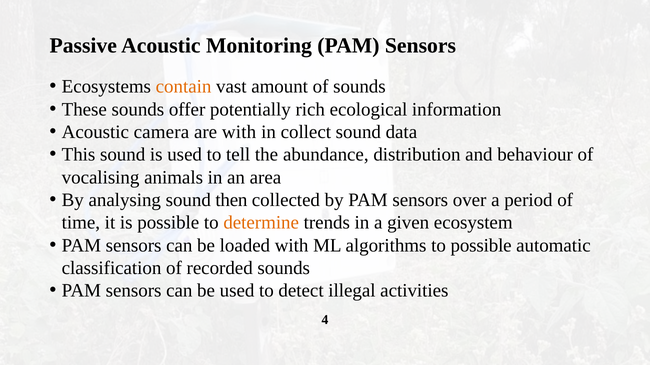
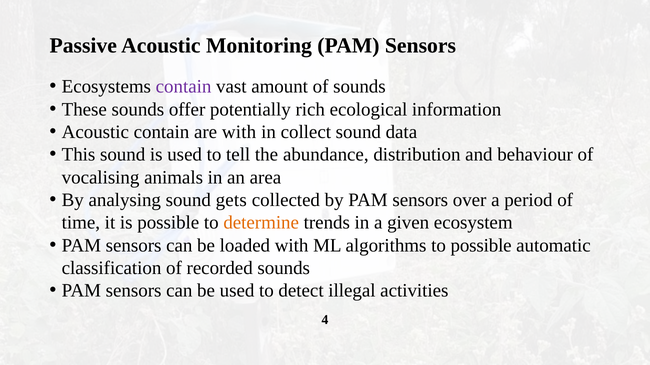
contain colour: orange -> purple (184, 87)
Acoustic camera: camera -> contain (161, 132)
then: then -> gets (231, 200)
